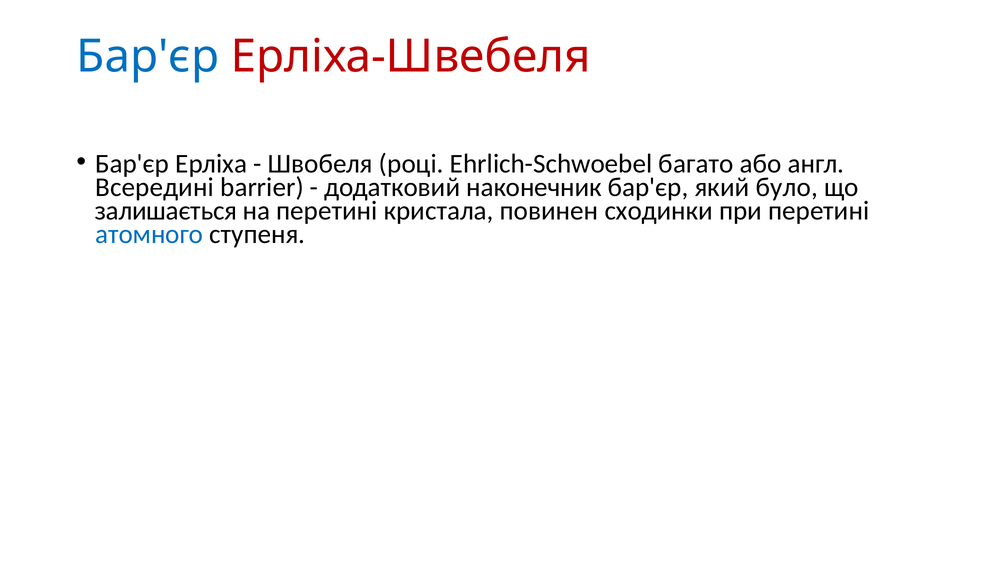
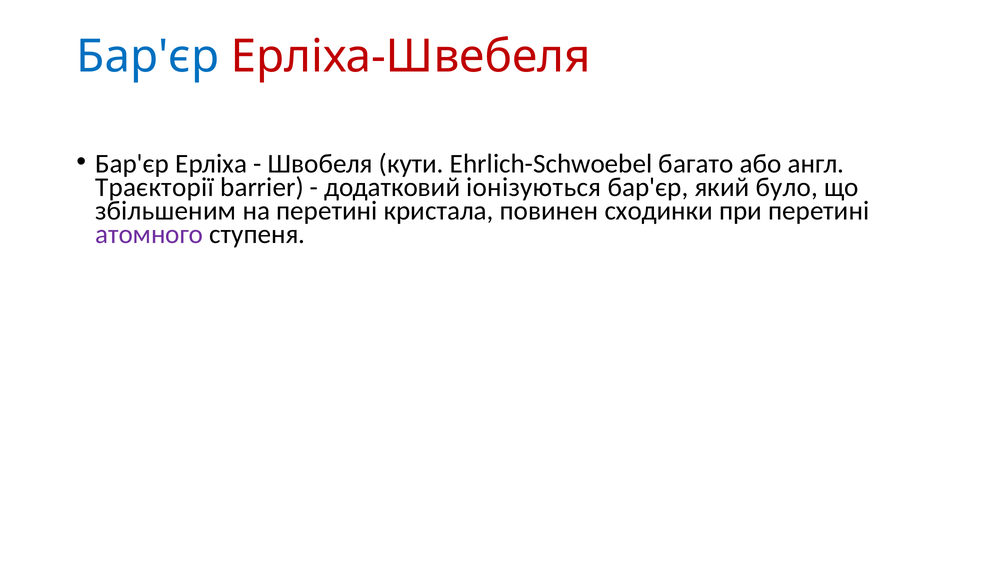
році: році -> кути (411, 164)
Всередині: Всередині -> Траєкторії (155, 187)
наконечник: наконечник -> іонізуються (534, 187)
залишається: залишається -> збільшеним (166, 210)
атомного colour: blue -> purple (149, 234)
